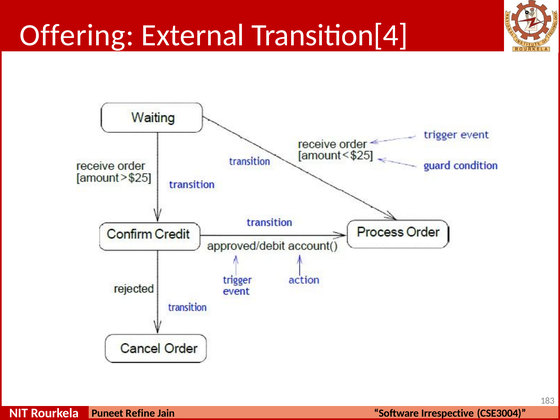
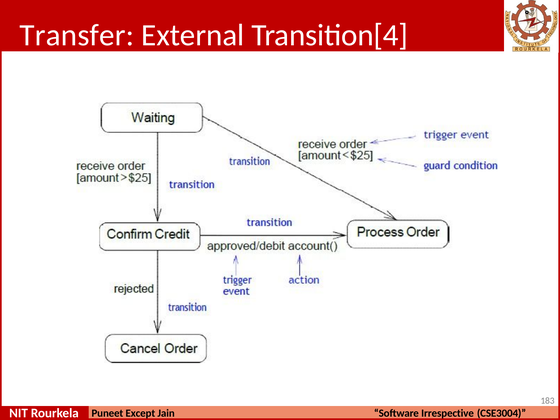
Offering: Offering -> Transfer (77, 35)
Refine: Refine -> Except (140, 413)
